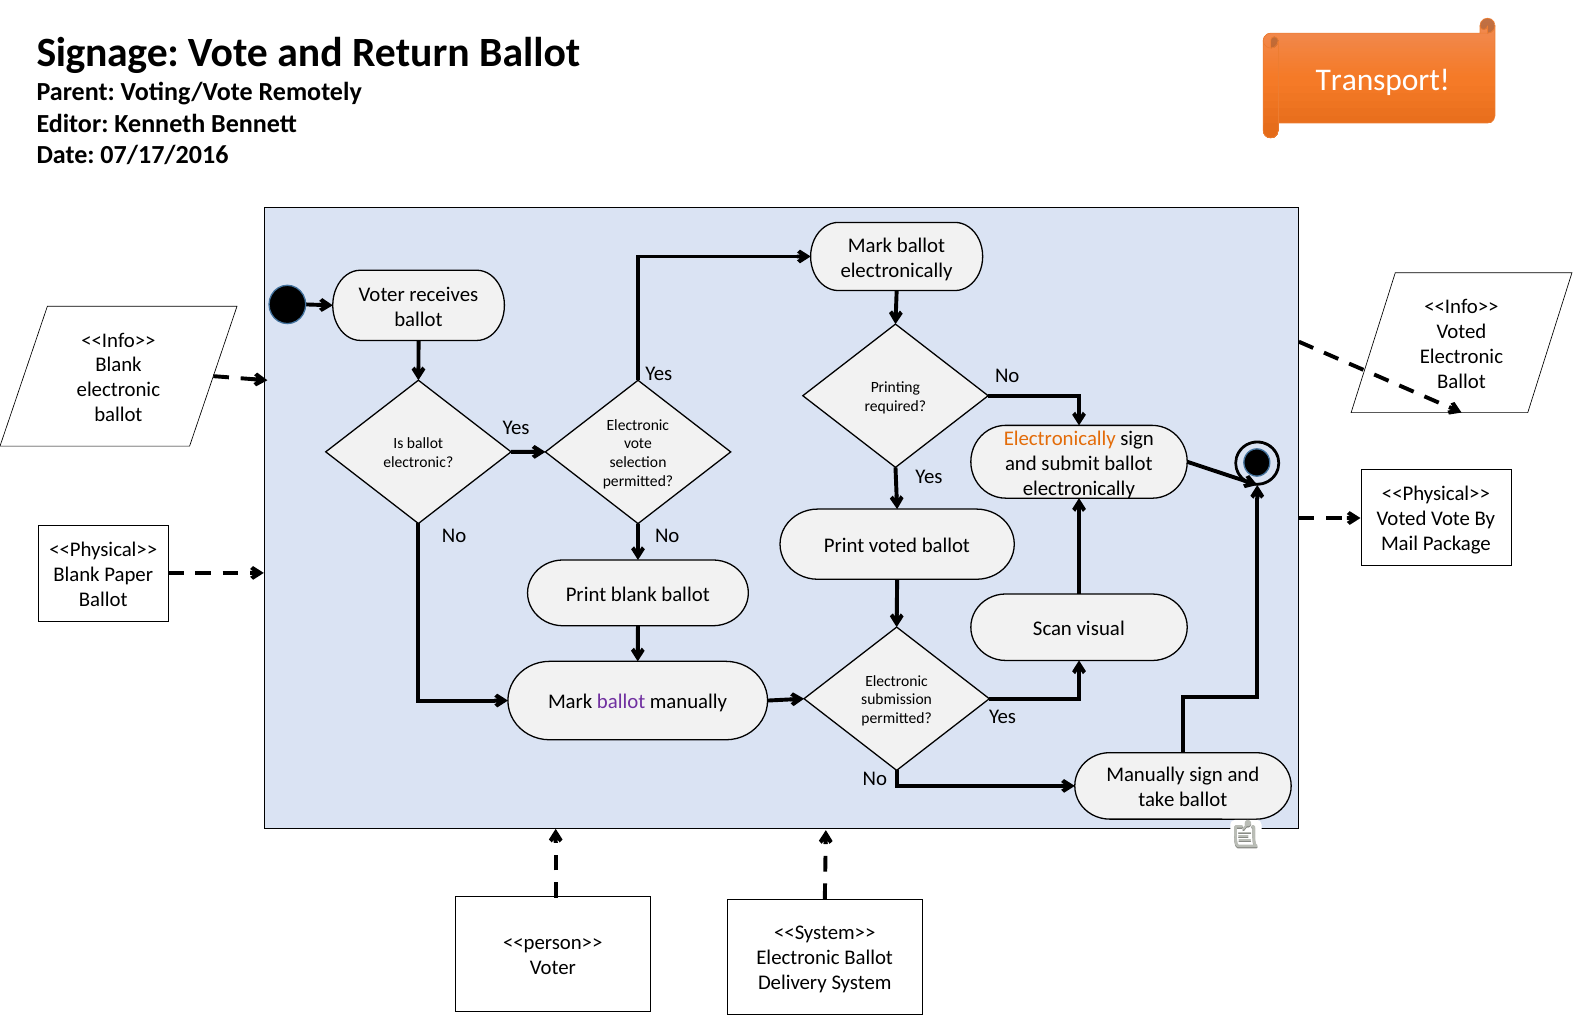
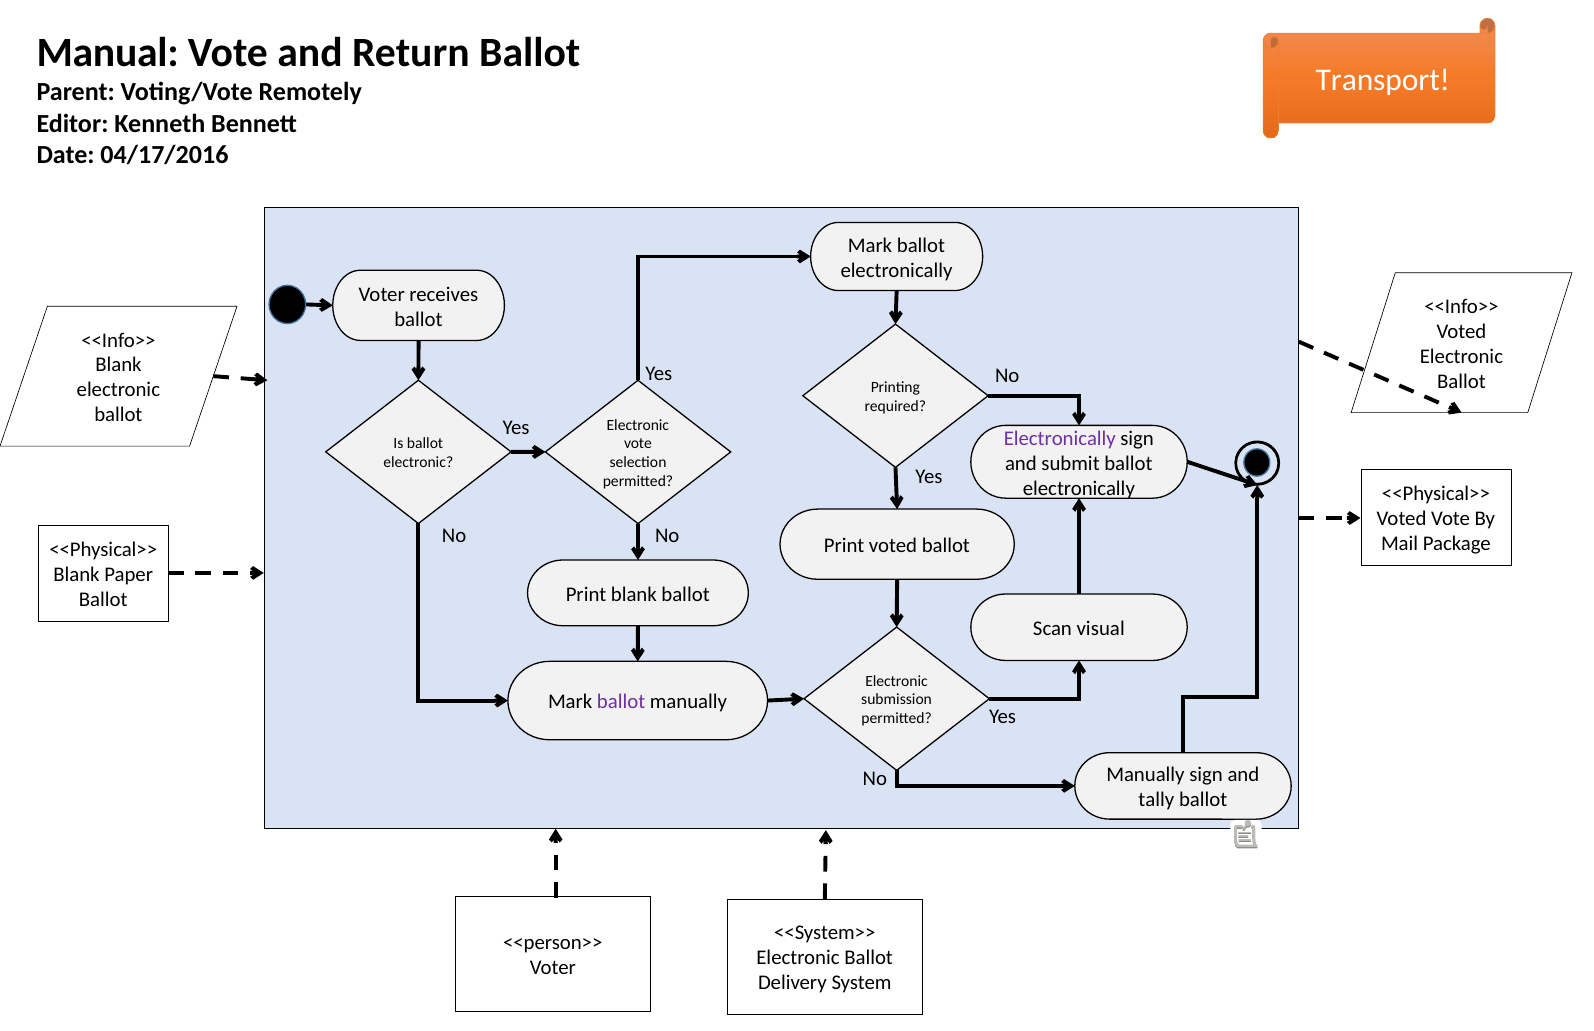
Signage: Signage -> Manual (108, 53)
07/17/2016: 07/17/2016 -> 04/17/2016 (164, 155)
Electronically colour: orange -> purple (1060, 438)
take: take -> tally (1156, 800)
